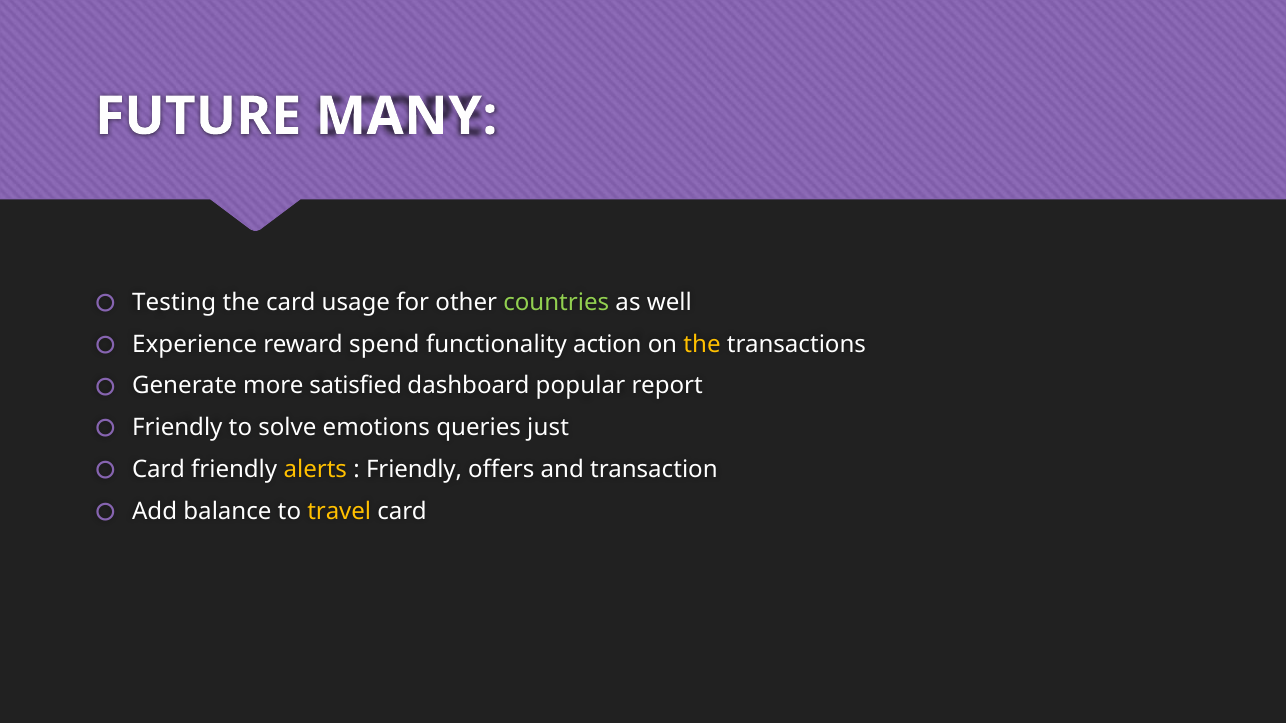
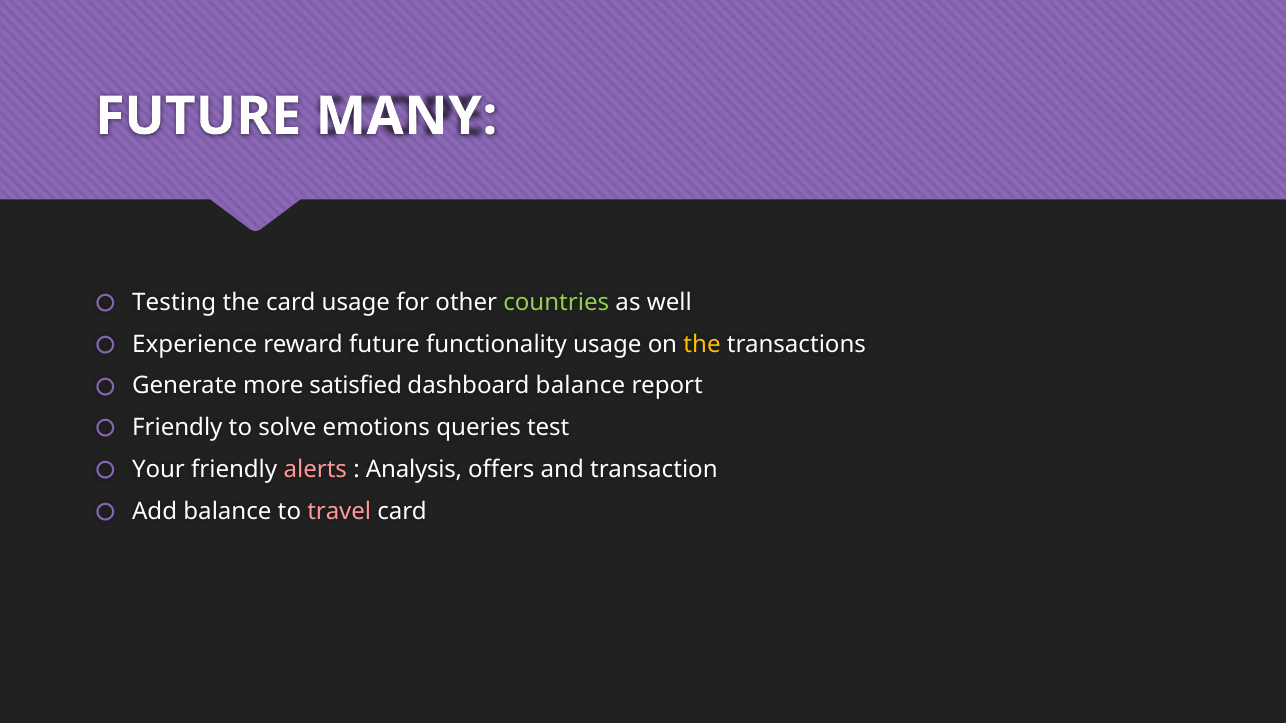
reward spend: spend -> future (384, 344)
functionality action: action -> usage (607, 344)
dashboard popular: popular -> balance (580, 386)
just: just -> test (548, 428)
Card: Card -> Your (159, 470)
alerts colour: yellow -> pink (315, 470)
Friendly: Friendly -> Analysis (414, 470)
travel colour: yellow -> pink (339, 511)
